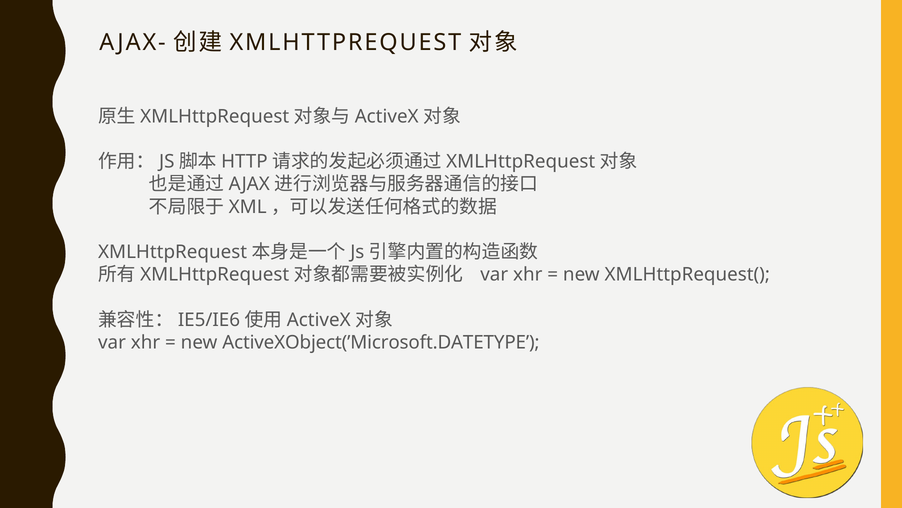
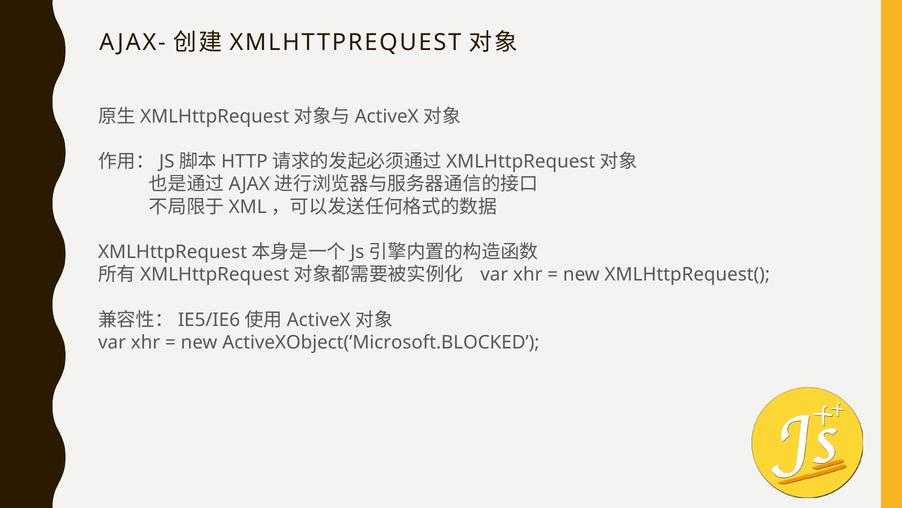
ActiveXObject(’Microsoft.DATETYPE: ActiveXObject(’Microsoft.DATETYPE -> ActiveXObject(’Microsoft.BLOCKED (381, 342)
